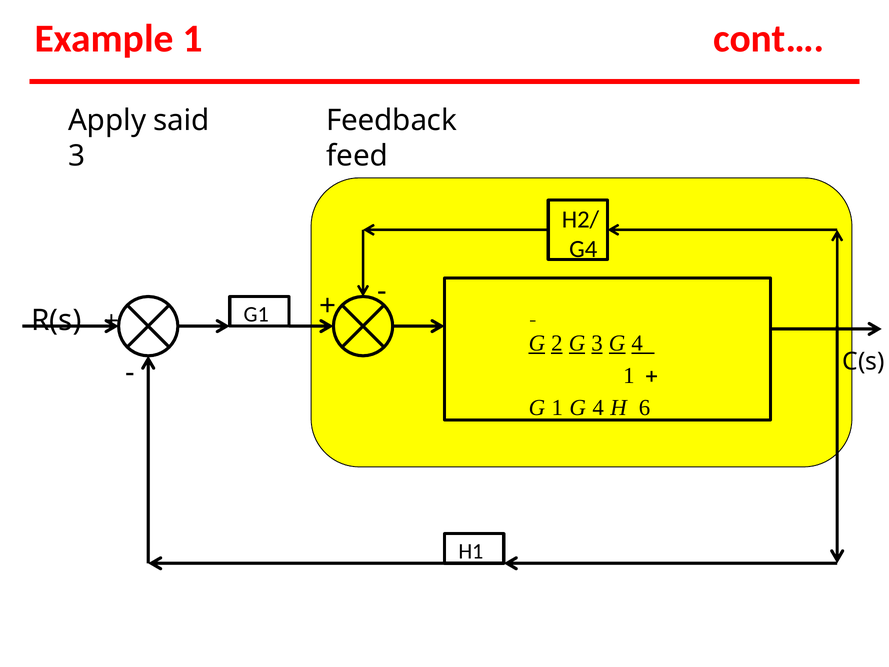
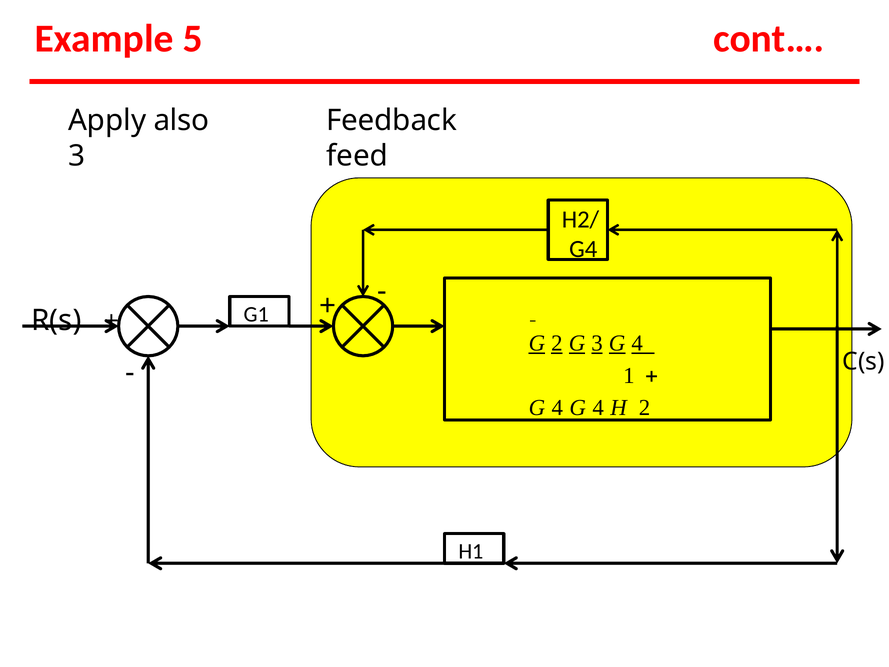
Example 1: 1 -> 5 (193, 39)
said: said -> also (181, 120)
1: 1 -> 4 (557, 408)
6: 6 -> 2 (645, 408)
